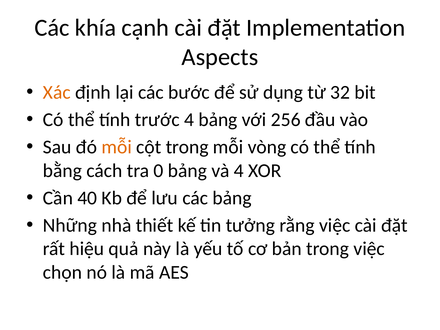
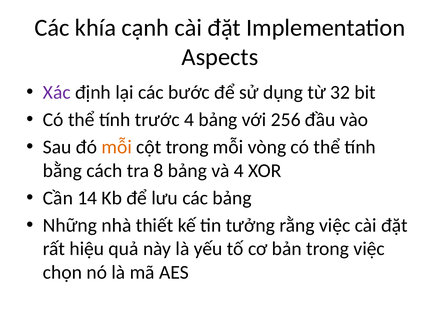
Xác colour: orange -> purple (57, 92)
0: 0 -> 8 (159, 171)
40: 40 -> 14 (87, 198)
